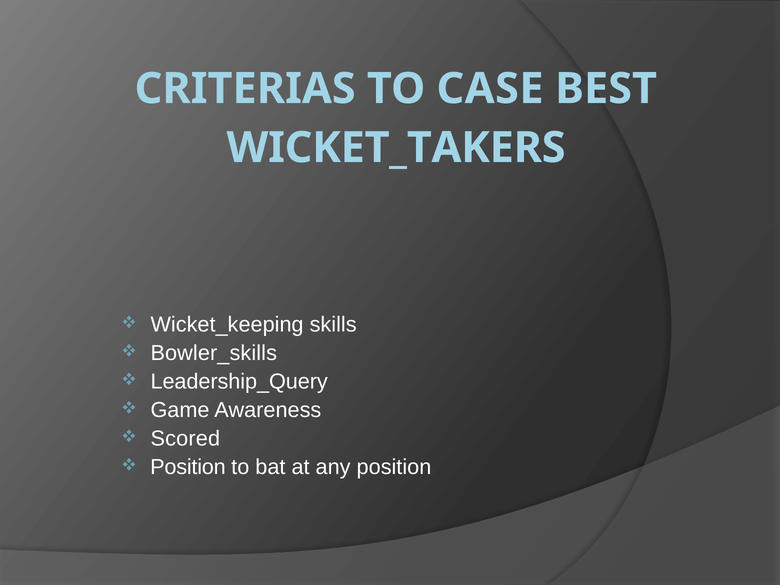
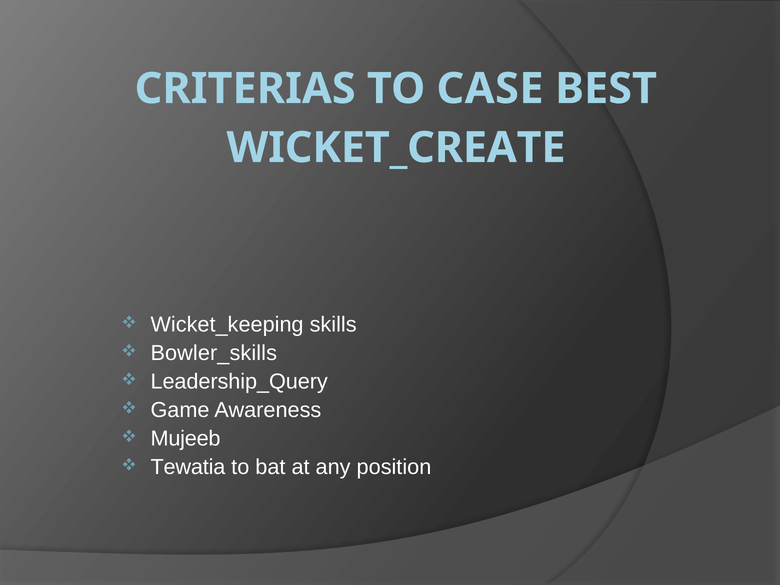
WICKET_TAKERS: WICKET_TAKERS -> WICKET_CREATE (396, 148)
Scored: Scored -> Mujeeb (186, 439)
Position: Position -> Tewatia (188, 467)
